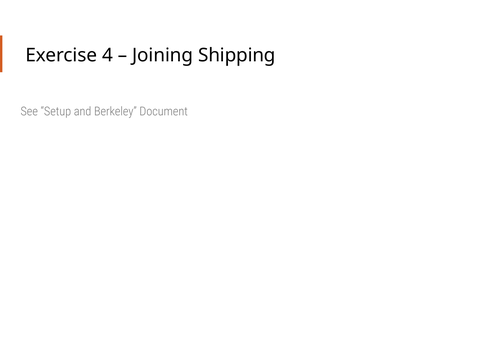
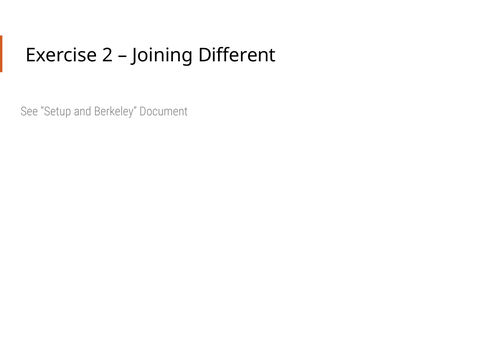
4: 4 -> 2 (107, 55)
Shipping: Shipping -> Different (237, 55)
